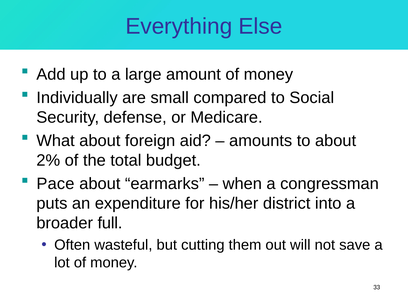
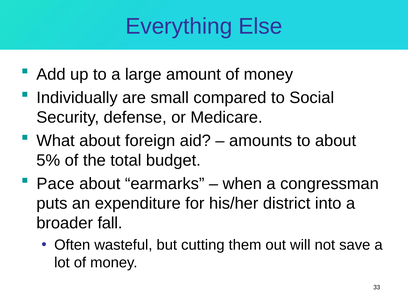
2%: 2% -> 5% (48, 160)
full: full -> fall (110, 223)
